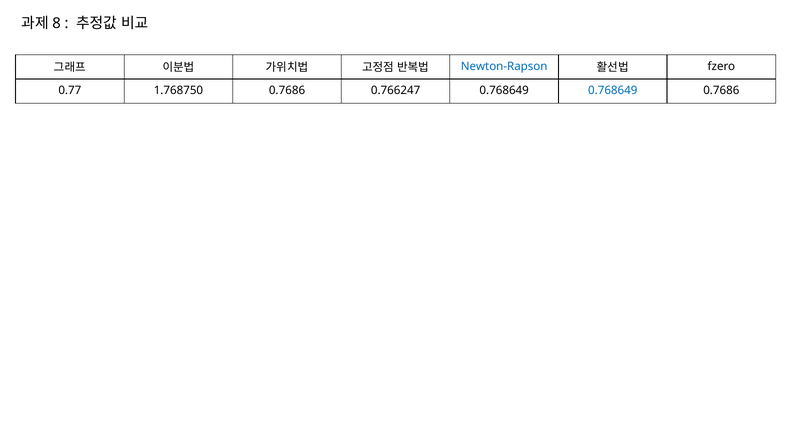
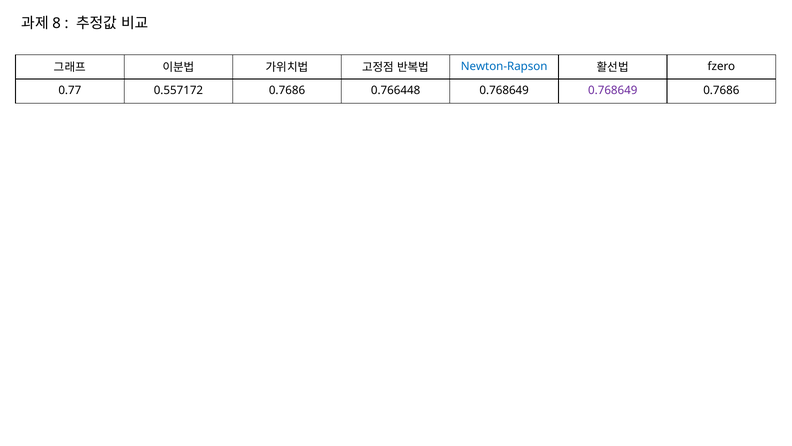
1.768750: 1.768750 -> 0.557172 (178, 90)
0.766247: 0.766247 -> 0.766448 (396, 90)
0.768649 colour: blue -> purple (613, 90)
